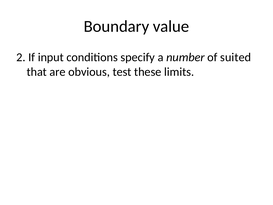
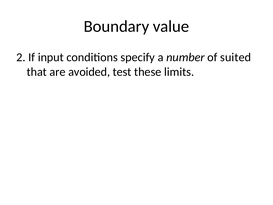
obvious: obvious -> avoided (89, 72)
